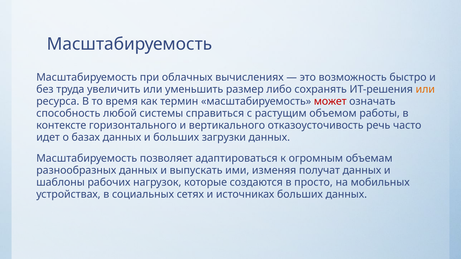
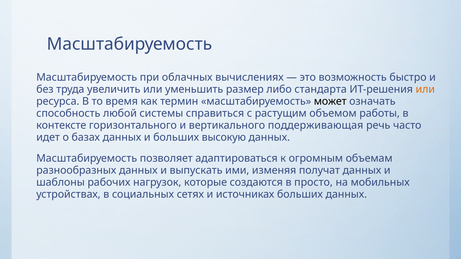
сохранять: сохранять -> стандарта (321, 90)
может colour: red -> black (330, 102)
отказоусточивость: отказоусточивость -> поддерживающая (316, 126)
загрузки: загрузки -> высокую (224, 138)
